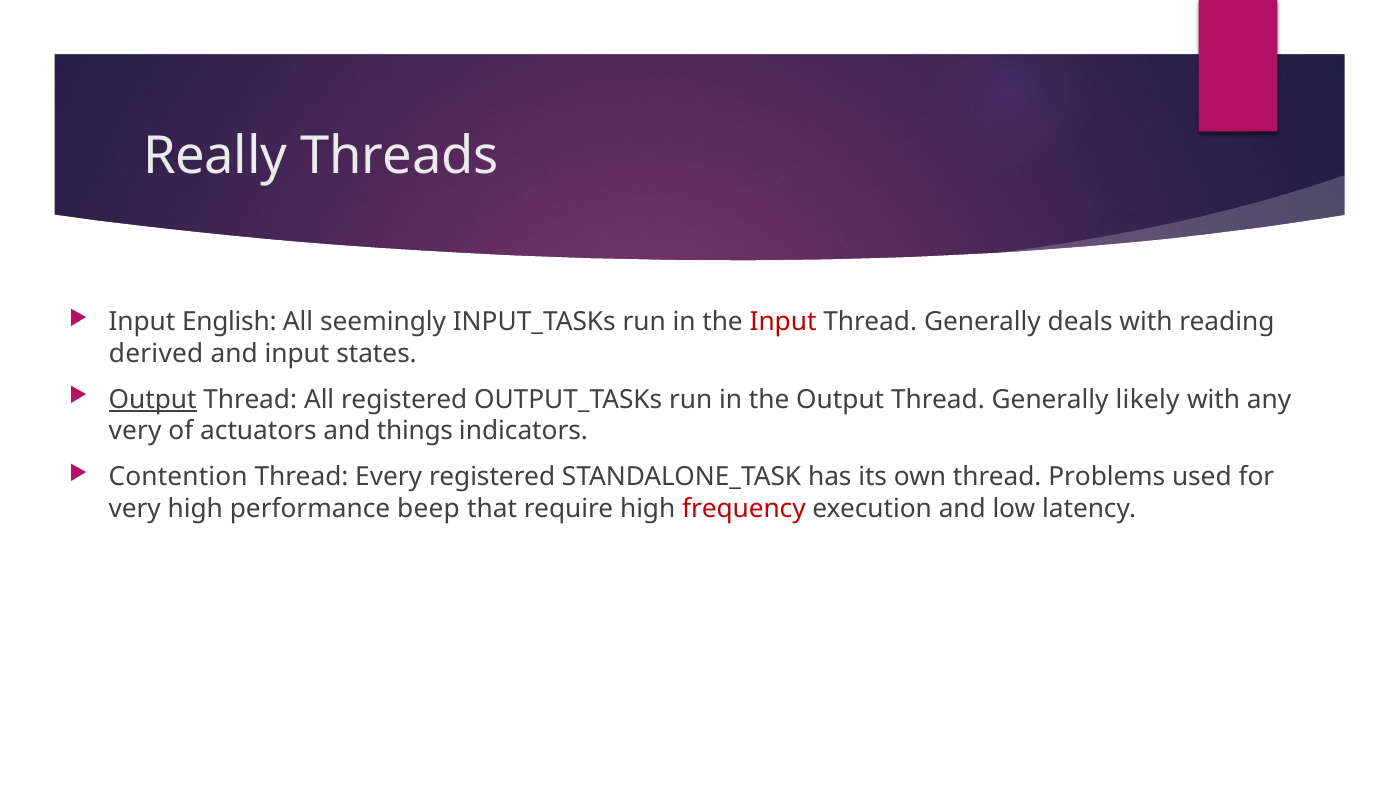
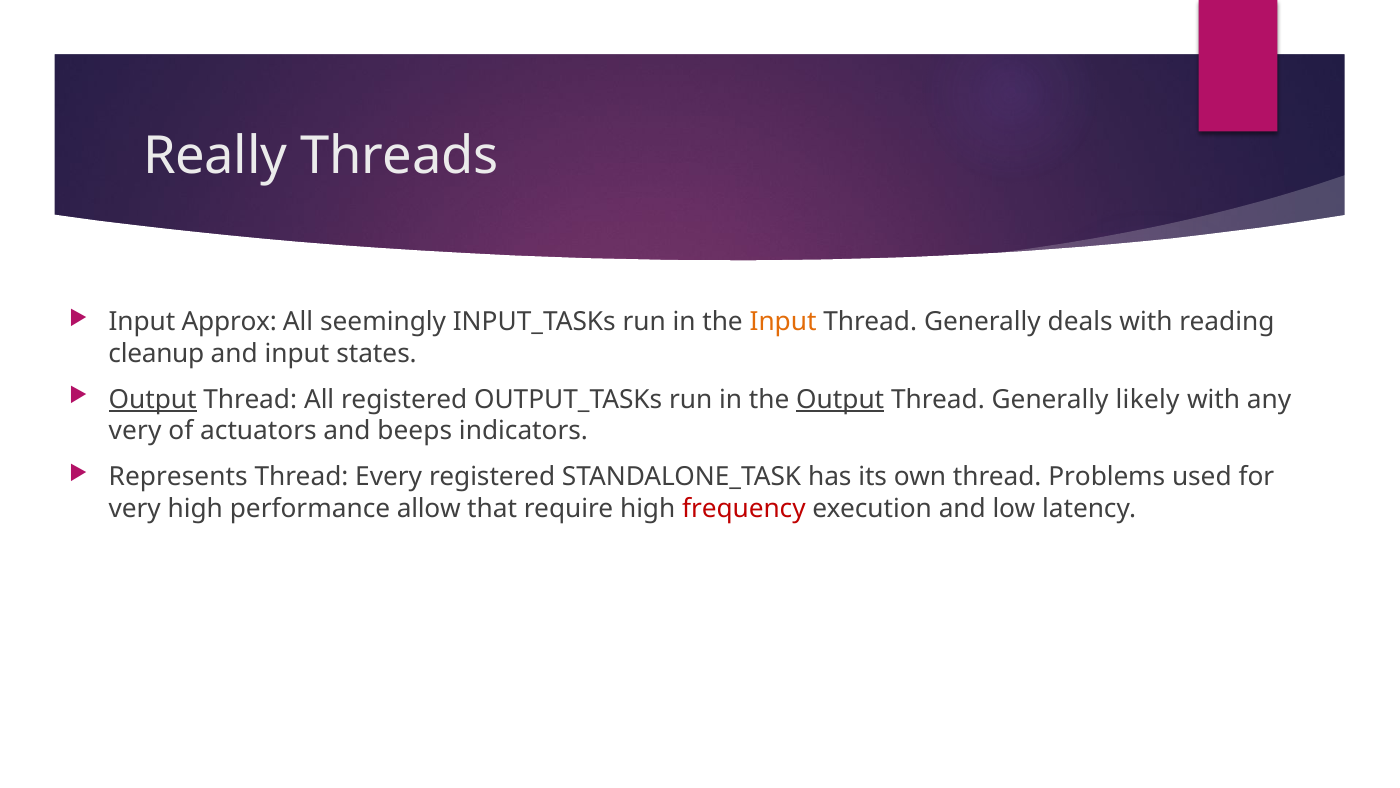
English: English -> Approx (229, 322)
Input colour: red -> orange (783, 322)
derived: derived -> cleanup (156, 353)
Output underline: none -> present (840, 399)
things: things -> beeps (415, 431)
Contention: Contention -> Represents (178, 477)
beep: beep -> allow (429, 508)
